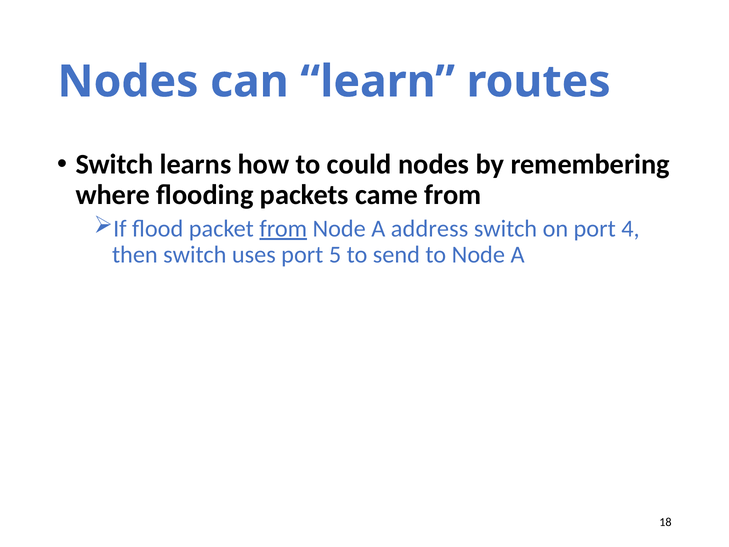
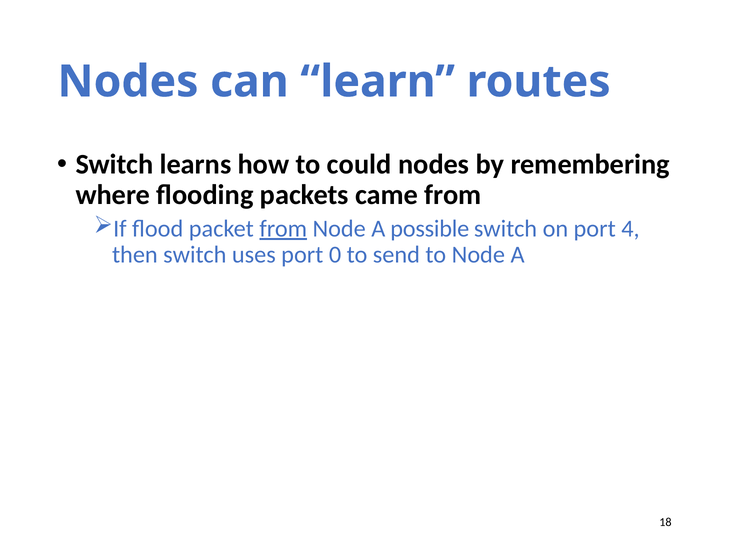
address: address -> possible (430, 228)
5: 5 -> 0 (335, 255)
